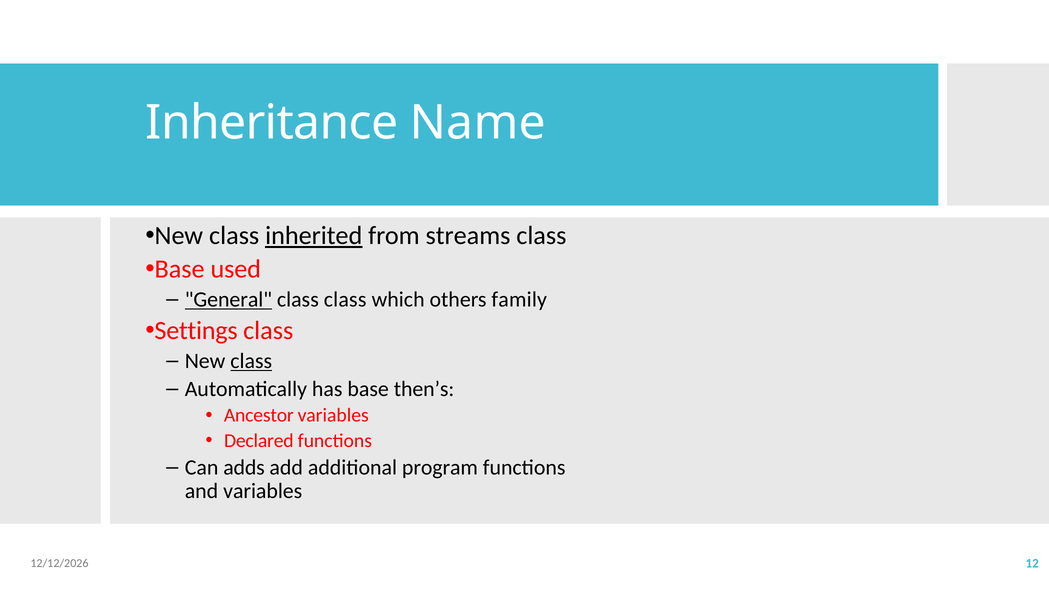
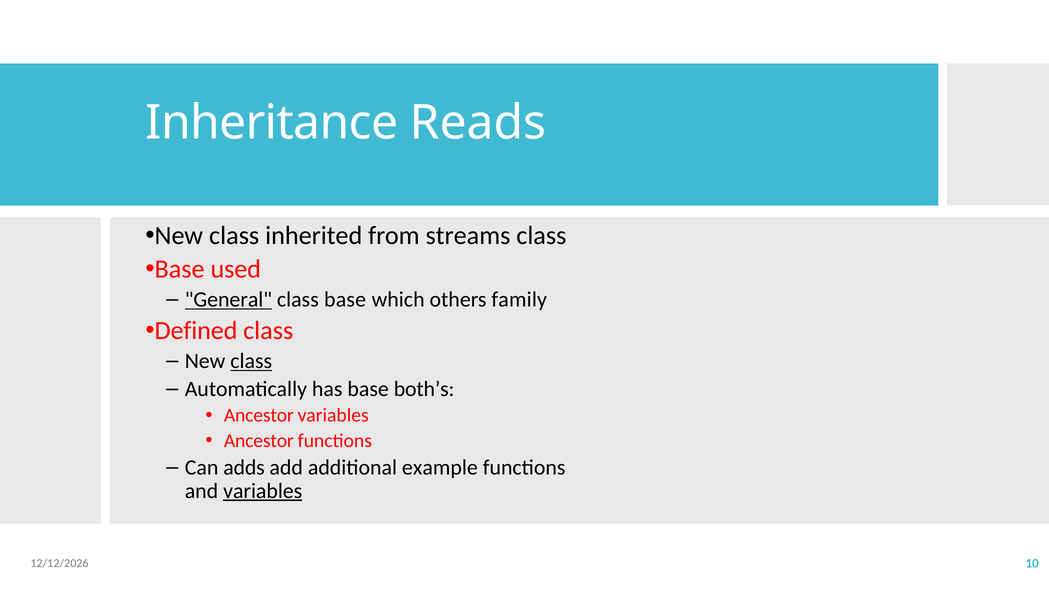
Name: Name -> Reads (478, 123)
inherited underline: present -> none (314, 236)
class class: class -> base (345, 300)
Settings: Settings -> Defined (196, 331)
then’s: then’s -> both’s (424, 389)
Declared: Declared -> Ancestor (259, 441)
program: program -> example (440, 467)
variables underline: none -> present (263, 491)
12: 12 -> 10 (1032, 563)
